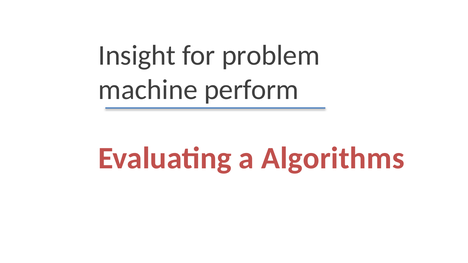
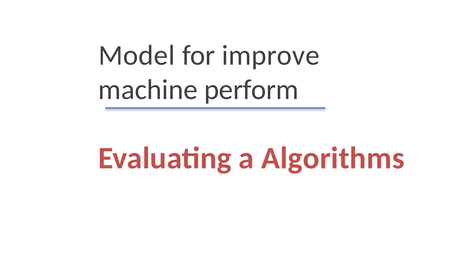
Insight: Insight -> Model (137, 56)
problem: problem -> improve (271, 56)
